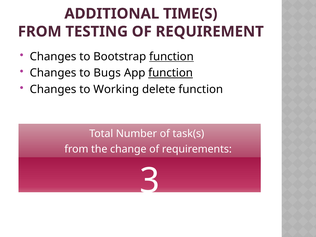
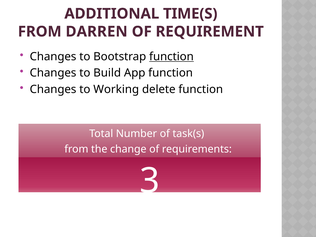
TESTING: TESTING -> DARREN (97, 32)
Bugs: Bugs -> Build (107, 73)
function underline: present -> none (171, 73)
